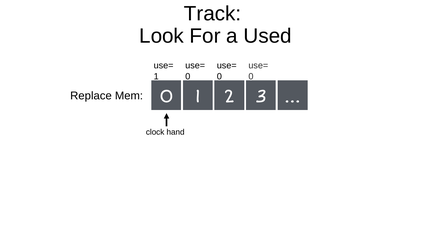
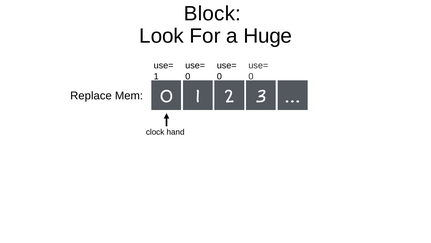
Track: Track -> Block (213, 14)
Used: Used -> Huge (268, 36)
